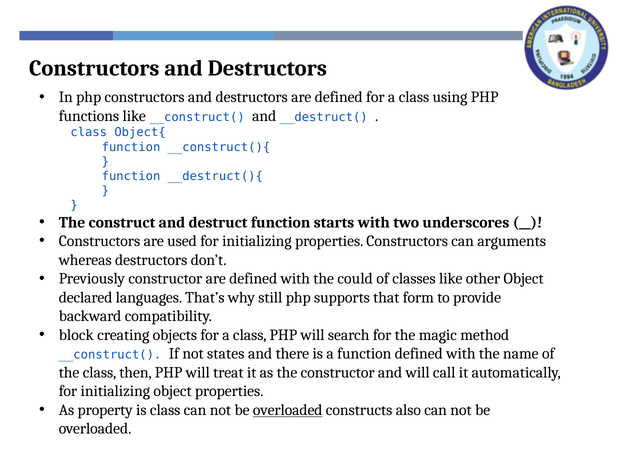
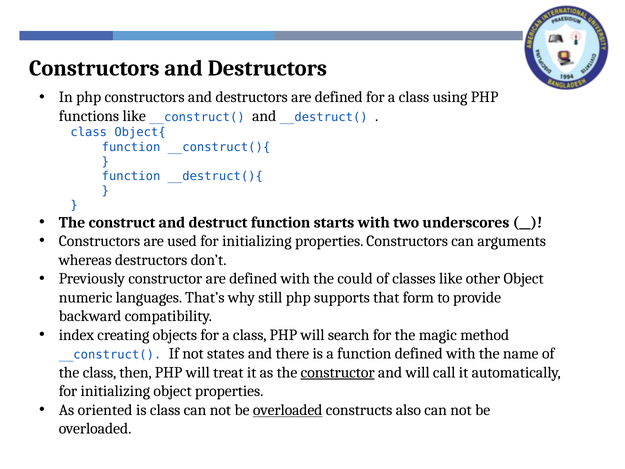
declared: declared -> numeric (86, 297)
block: block -> index (76, 335)
constructor underline: none -> present (338, 372)
property: property -> oriented (105, 410)
